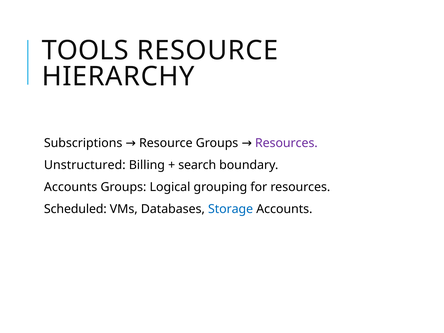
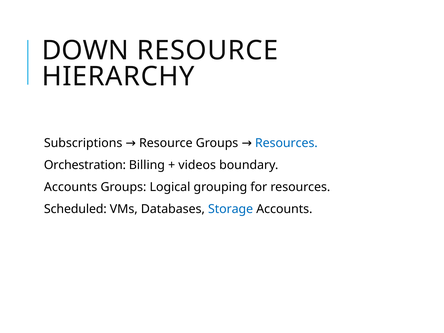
TOOLS: TOOLS -> DOWN (85, 51)
Resources colour: purple -> blue (286, 143)
Unstructured: Unstructured -> Orchestration (85, 165)
search: search -> videos (197, 165)
